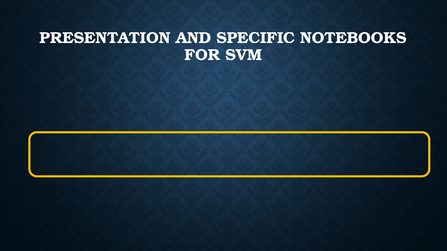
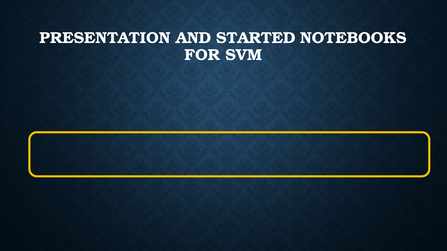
SPECIFIC: SPECIFIC -> STARTED (256, 38)
